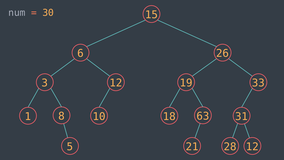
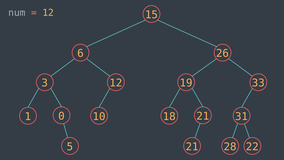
30: 30 -> 12 (48, 13)
8: 8 -> 0 (62, 116)
18 63: 63 -> 21 (203, 116)
21 12: 12 -> 22 (252, 146)
